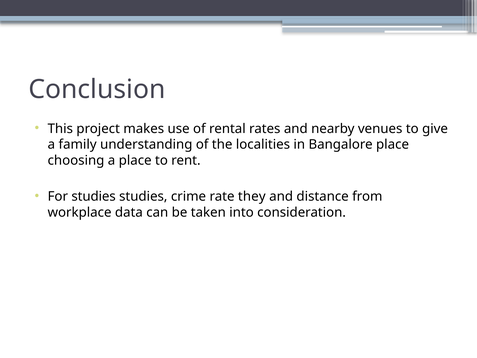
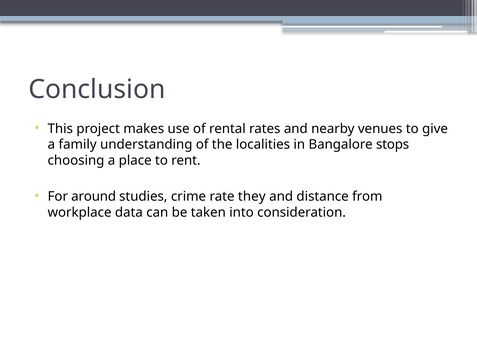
Bangalore place: place -> stops (393, 145)
For studies: studies -> around (94, 196)
